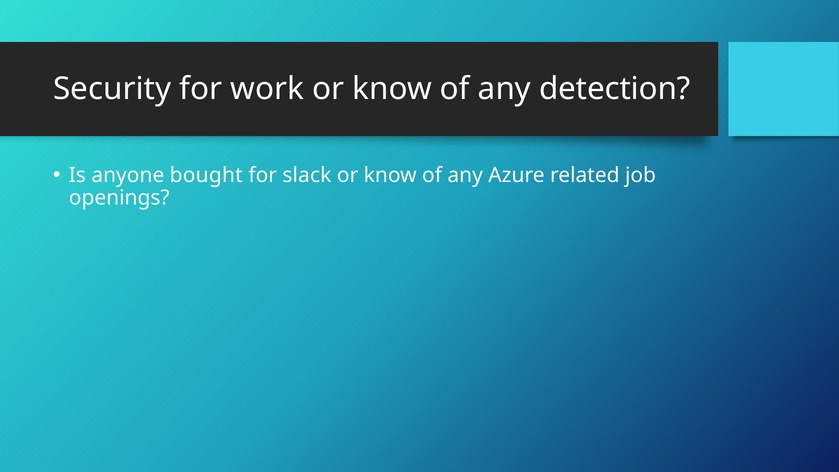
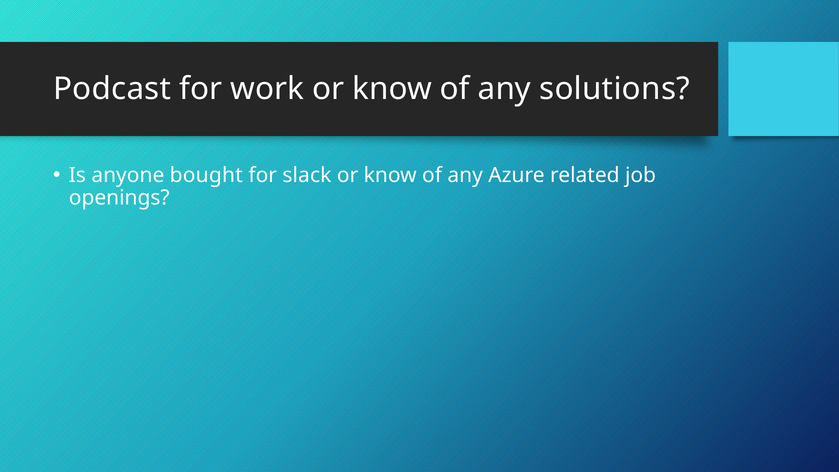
Security: Security -> Podcast (112, 89)
detection: detection -> solutions (615, 89)
